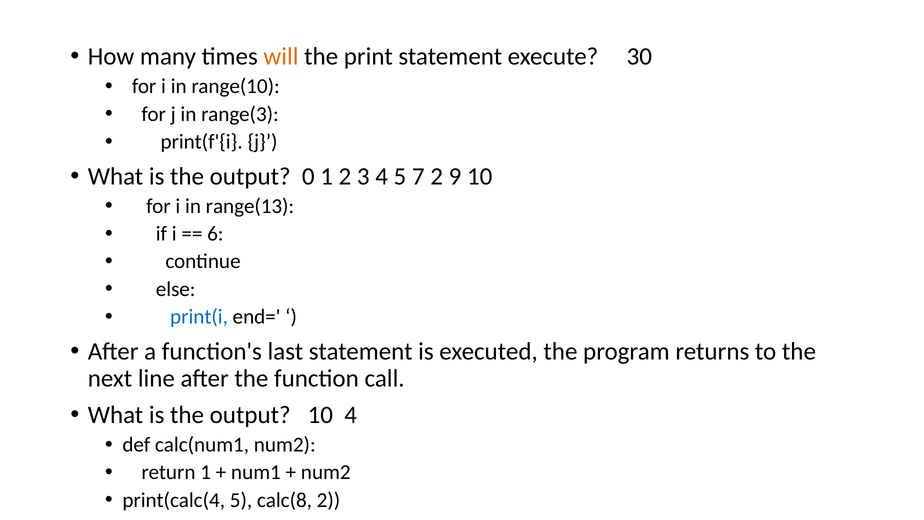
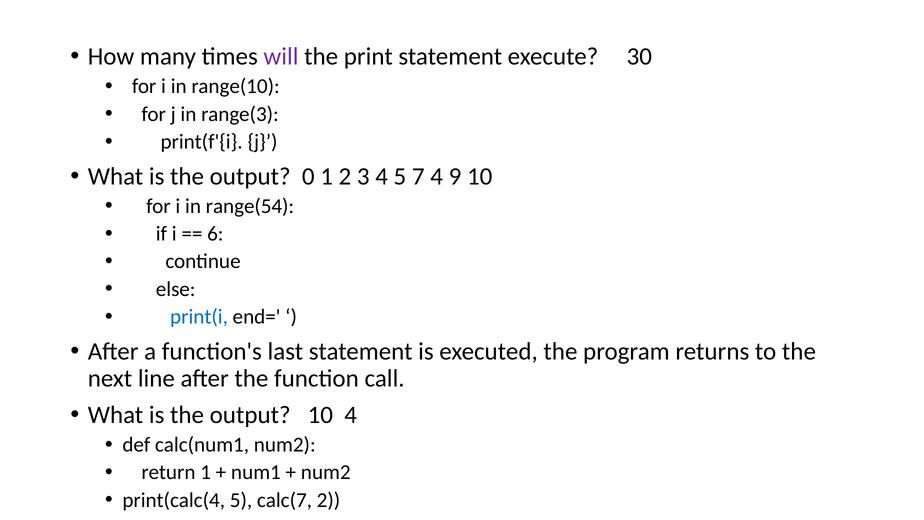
will colour: orange -> purple (281, 57)
7 2: 2 -> 4 (437, 176)
range(13: range(13 -> range(54 (250, 206)
calc(8: calc(8 -> calc(7 (284, 500)
